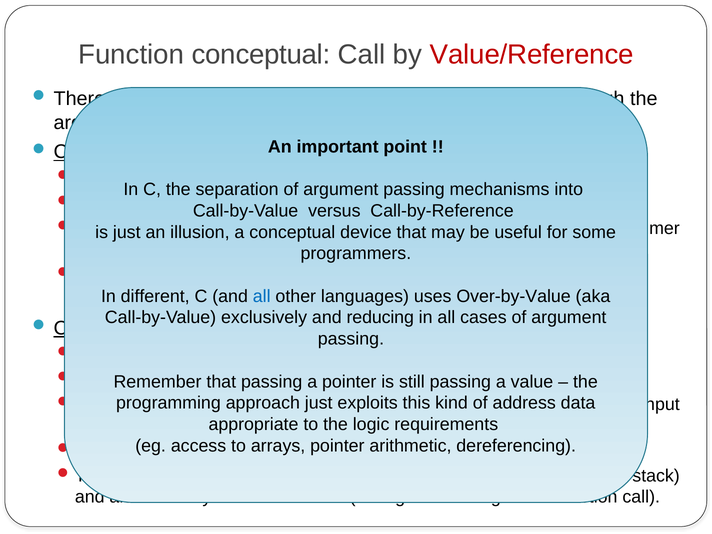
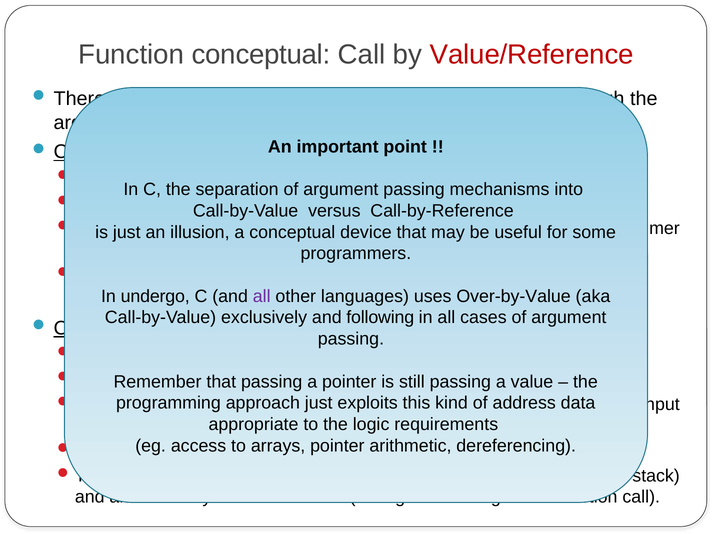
different: different -> undergo (155, 296)
all colour: blue -> purple (262, 296)
reducing: reducing -> following (380, 318)
